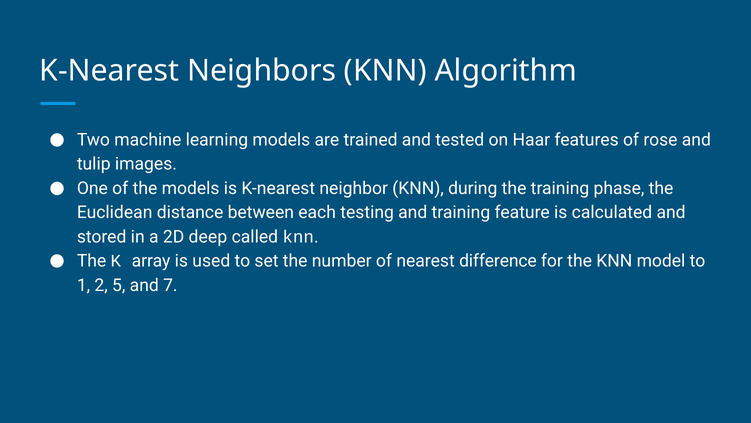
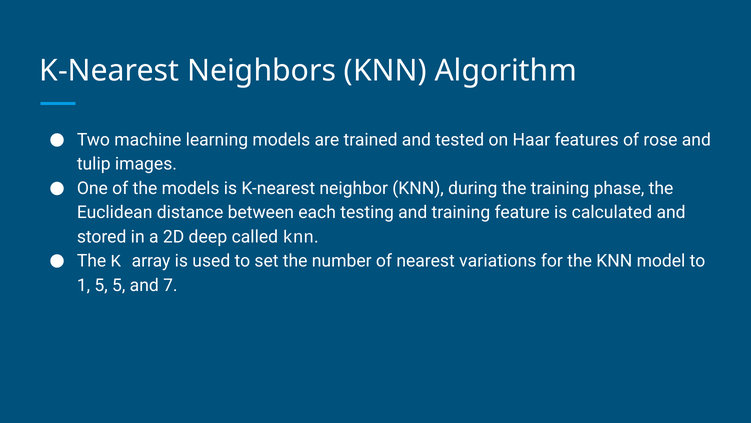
difference: difference -> variations (498, 261)
1 2: 2 -> 5 (101, 285)
